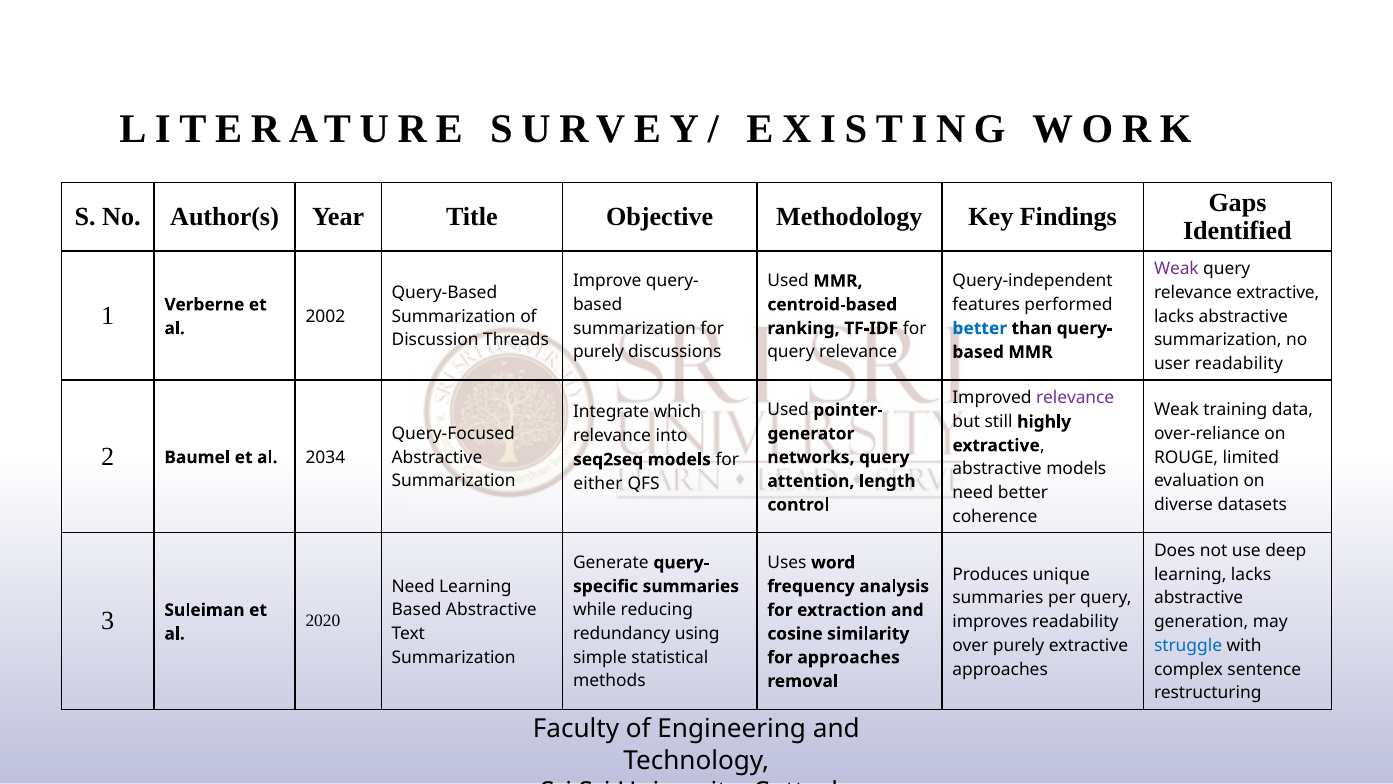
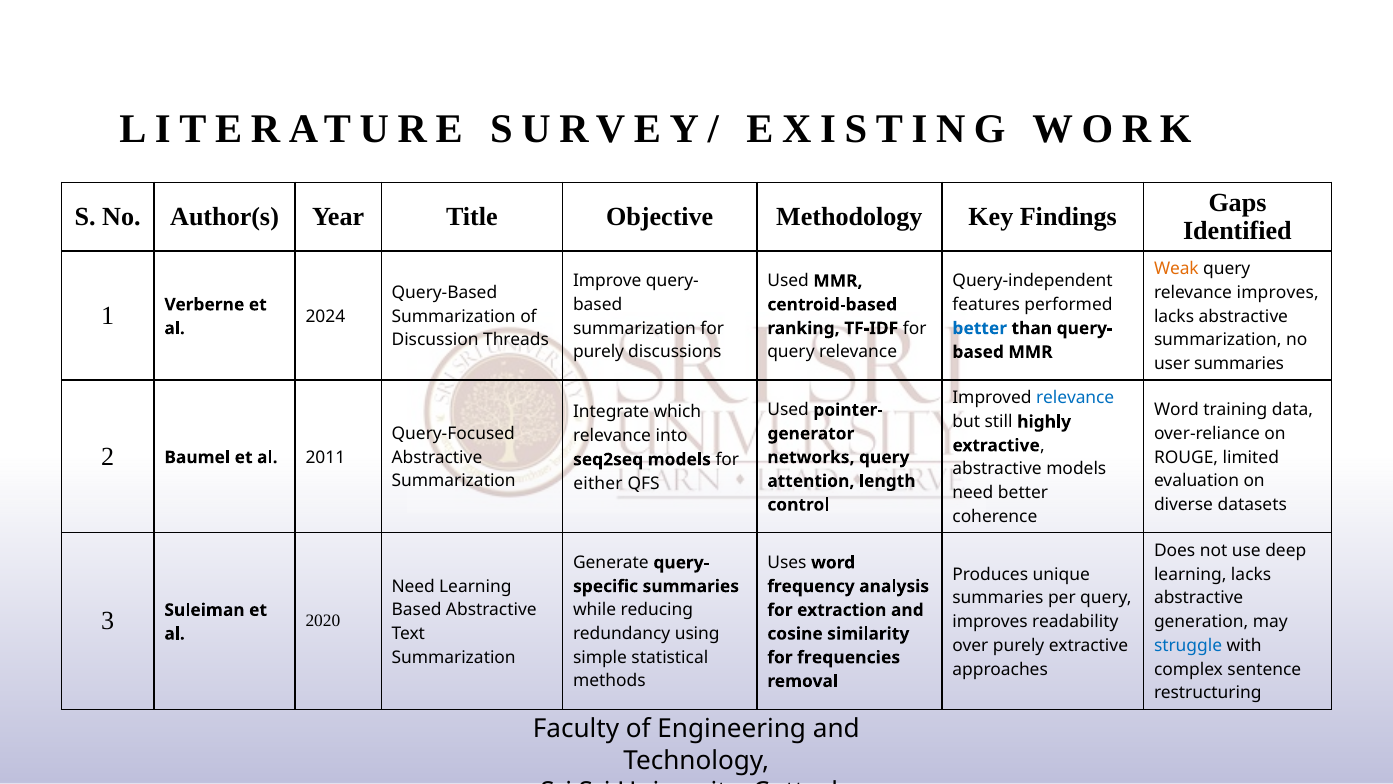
Weak colour: purple -> orange (1176, 269)
relevance extractive: extractive -> improves (1278, 293)
2002: 2002 -> 2024 (325, 316)
user readability: readability -> summaries (1239, 364)
relevance colour: purple -> blue (1075, 398)
Weak: Weak -> Word (1176, 410)
2034: 2034 -> 2011 (325, 457)
for approaches: approaches -> frequencies (849, 657)
